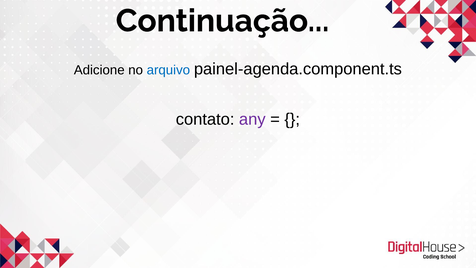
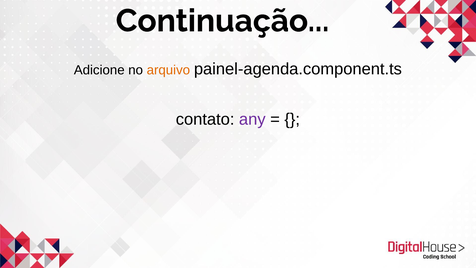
arquivo colour: blue -> orange (168, 70)
